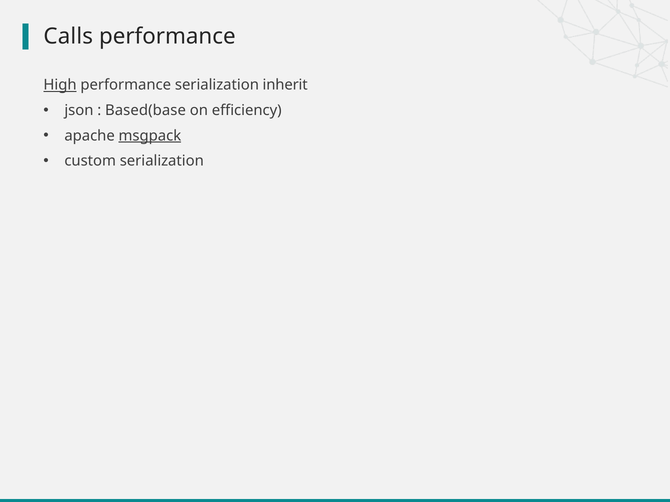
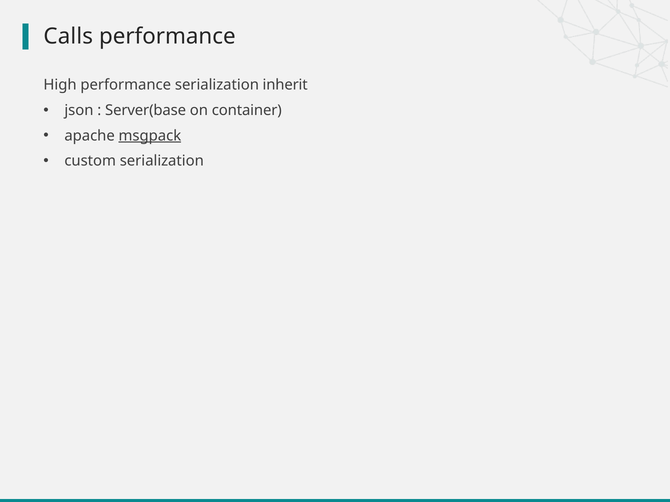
High underline: present -> none (60, 85)
Based(base: Based(base -> Server(base (146, 110)
efficiency: efficiency -> container (247, 110)
